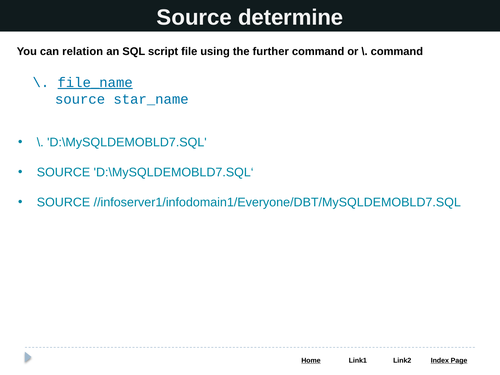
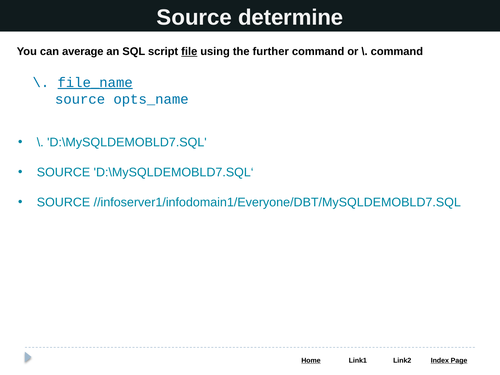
relation: relation -> average (83, 52)
file underline: none -> present (189, 52)
star_name: star_name -> opts_name (151, 99)
